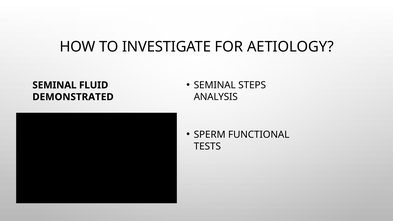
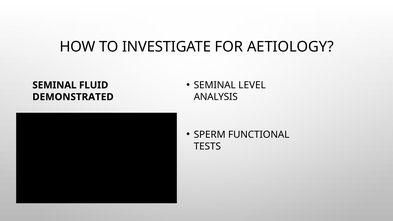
STEPS: STEPS -> LEVEL (252, 85)
